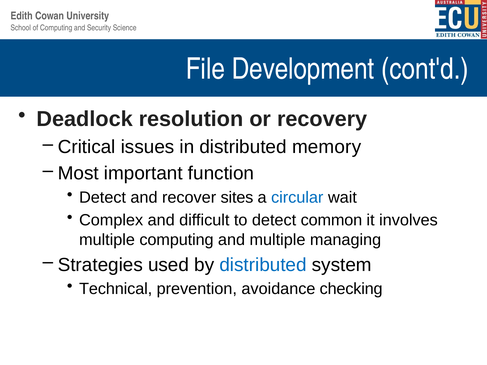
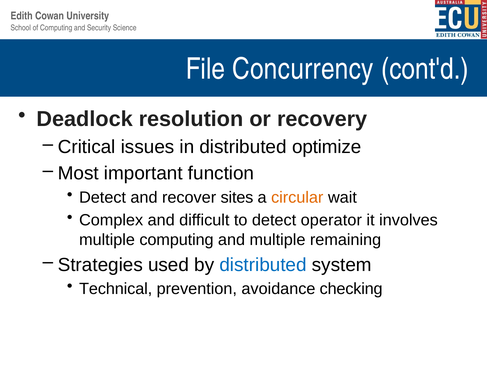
Development: Development -> Concurrency (303, 69)
memory: memory -> optimize (327, 147)
circular colour: blue -> orange (297, 198)
common: common -> operator (331, 220)
managing: managing -> remaining (346, 240)
